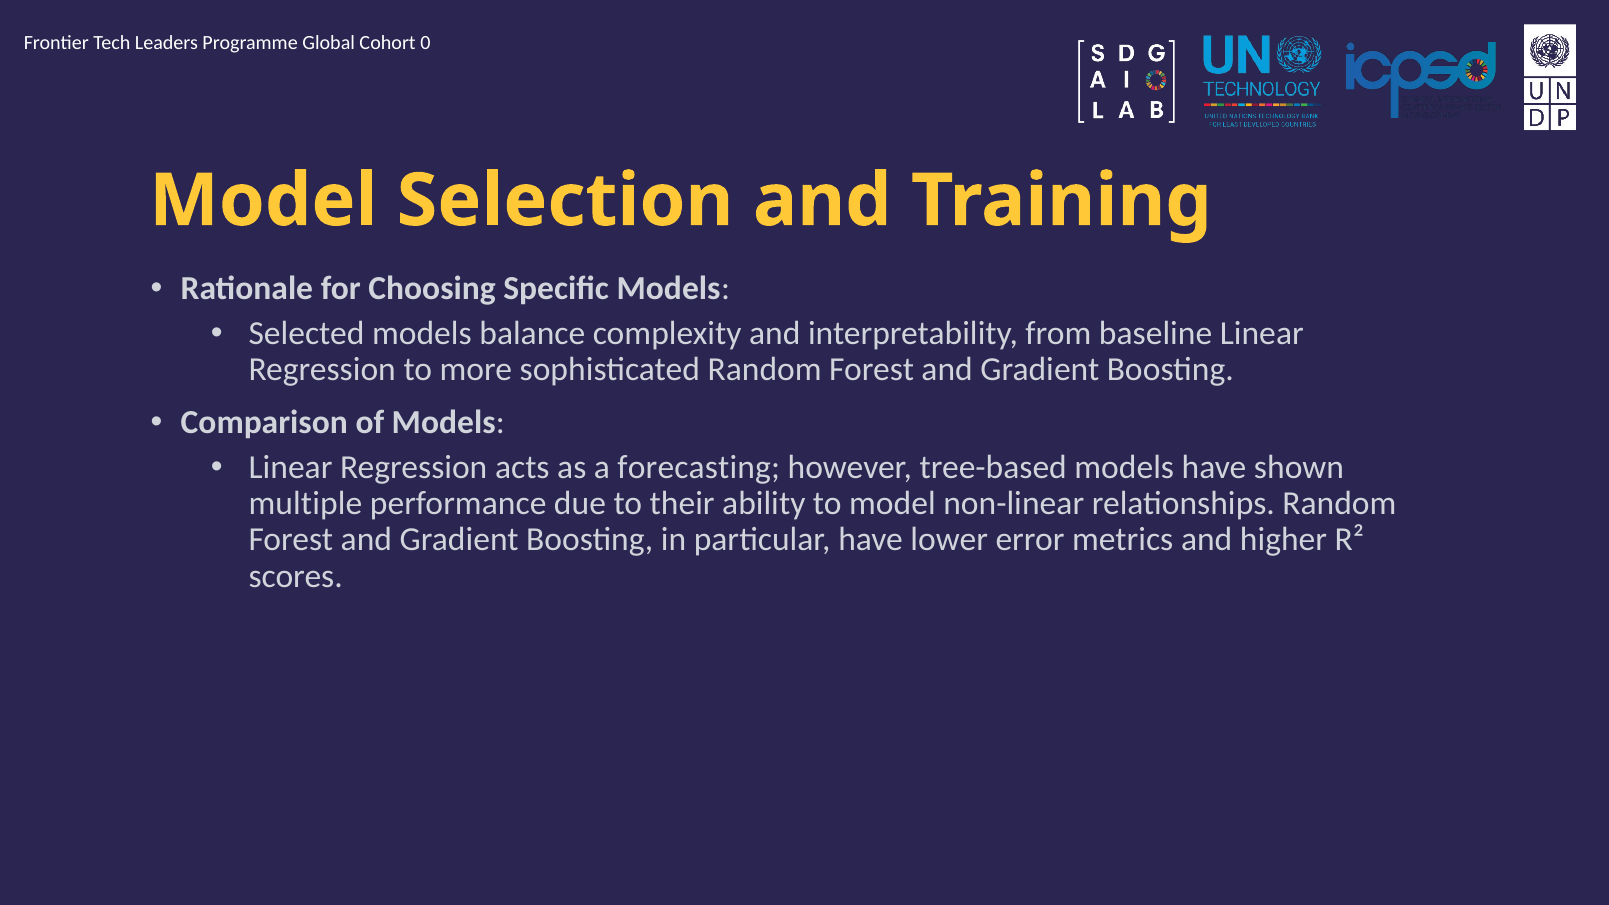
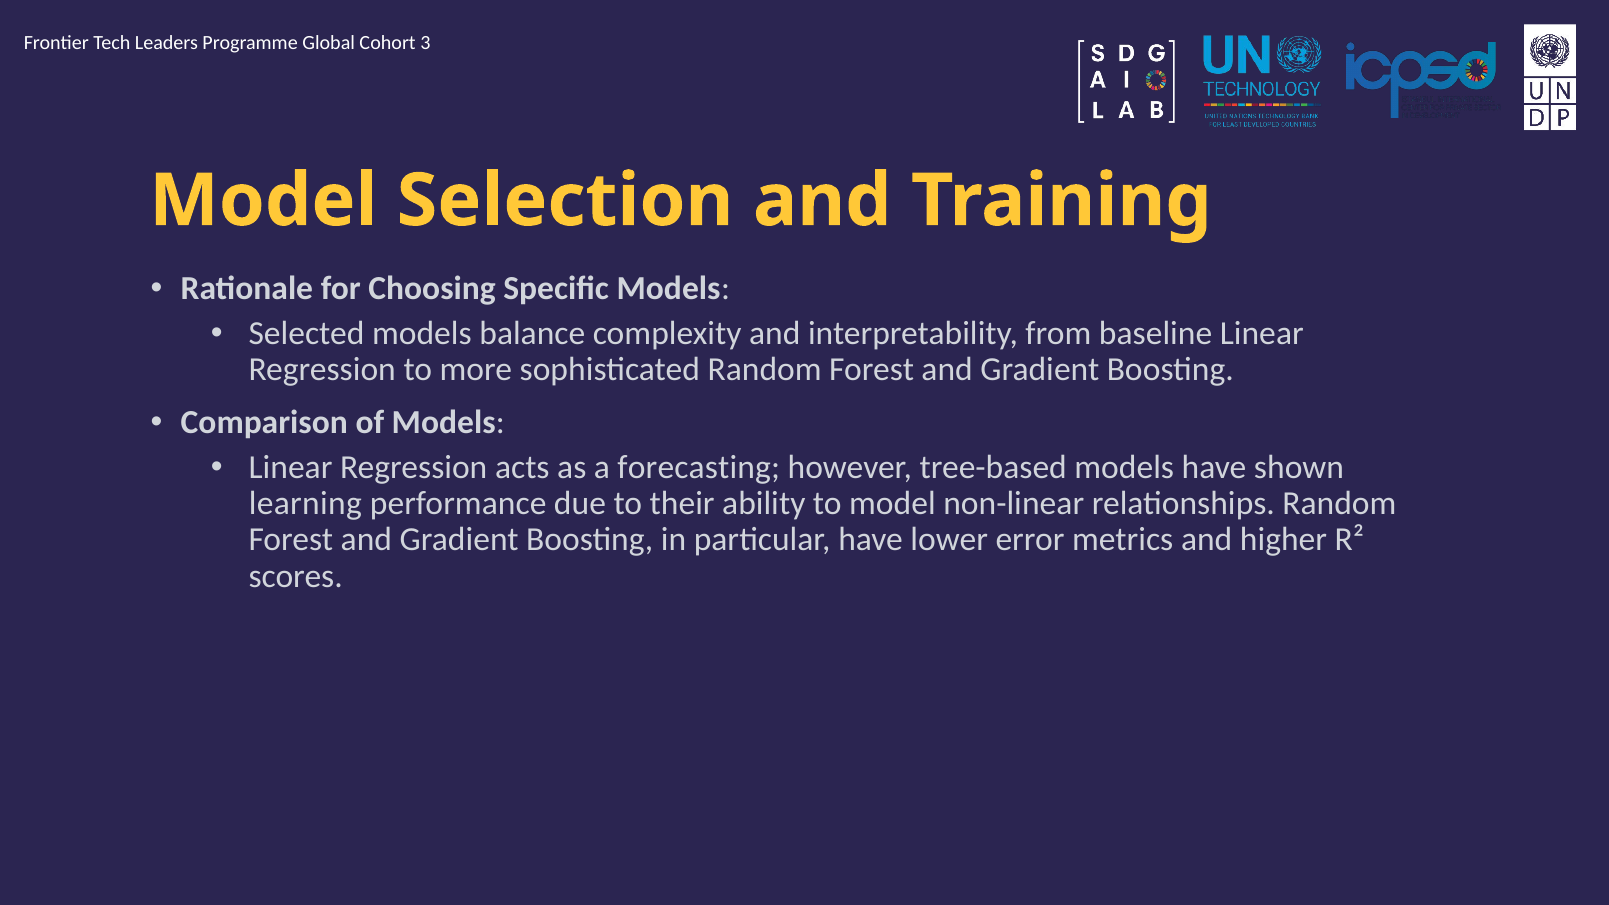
0: 0 -> 3 (425, 43)
multiple: multiple -> learning (305, 504)
